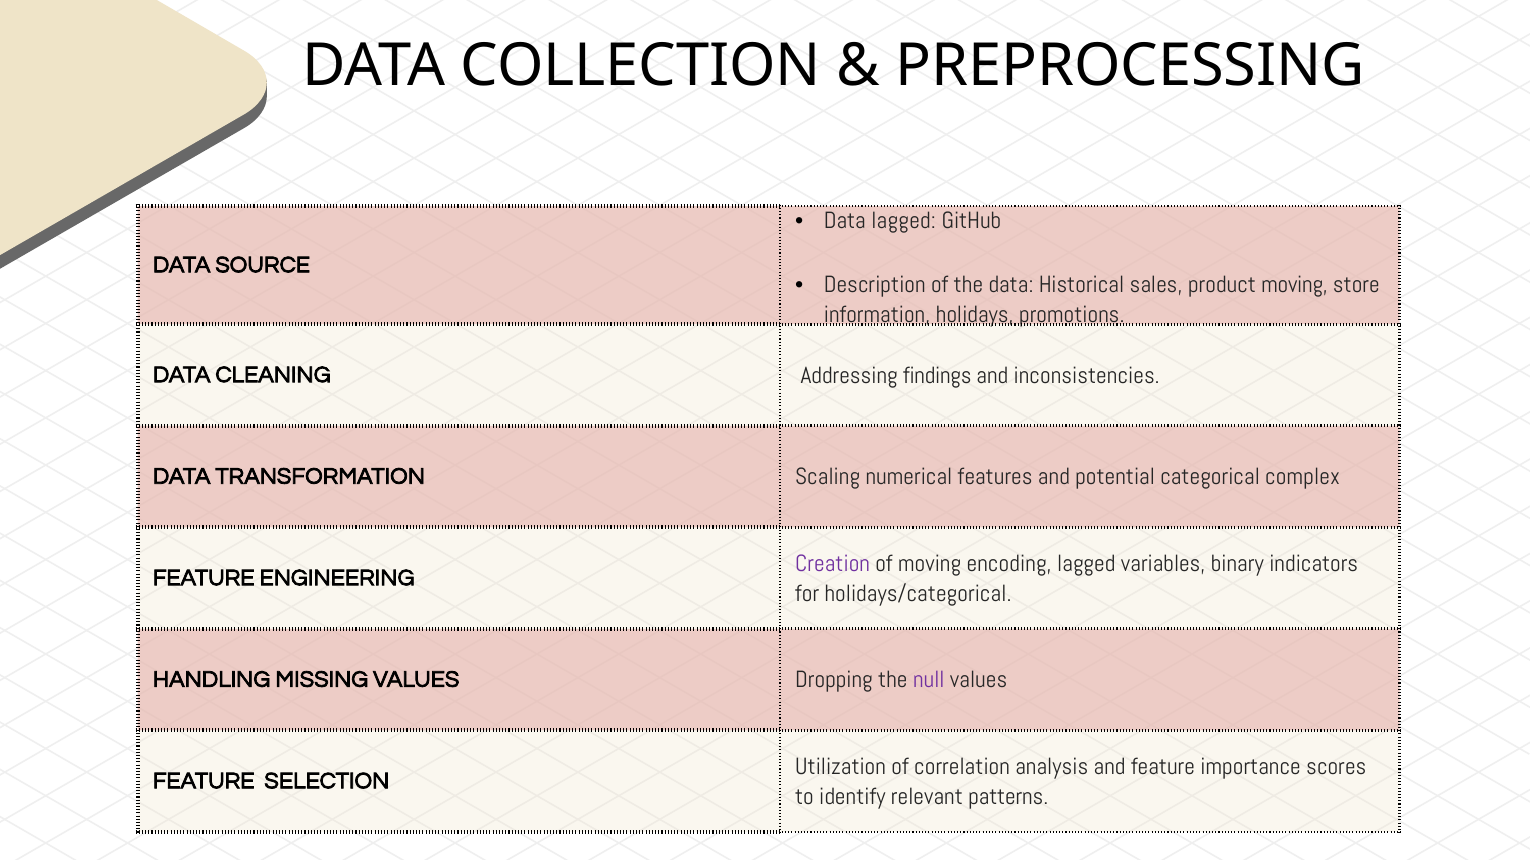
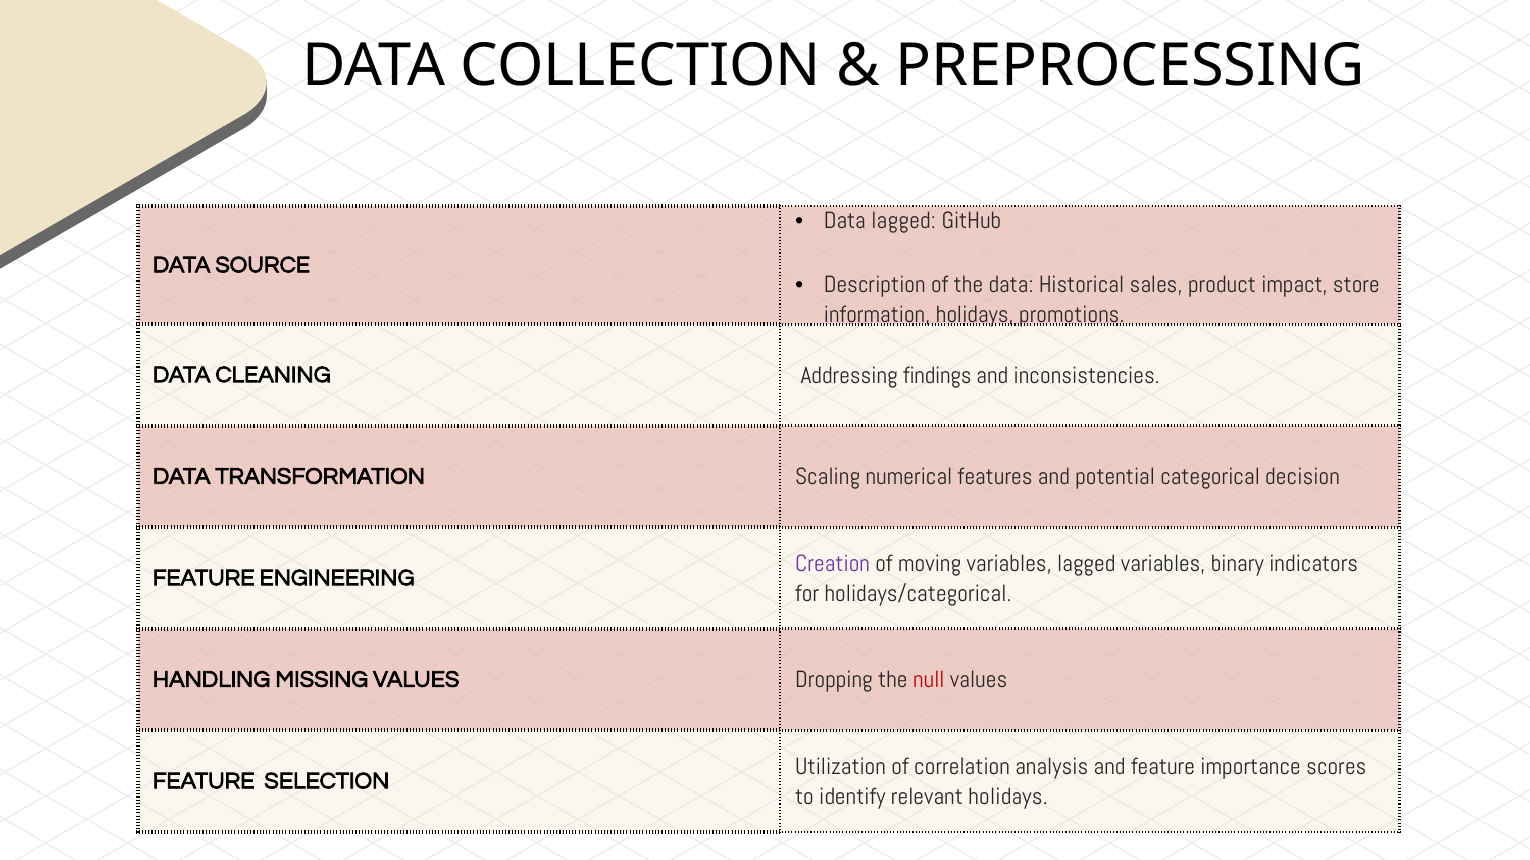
product moving: moving -> impact (1295, 285)
complex: complex -> decision (1303, 477)
moving encoding: encoding -> variables (1009, 564)
null colour: purple -> red (929, 680)
relevant patterns: patterns -> holidays (1008, 797)
